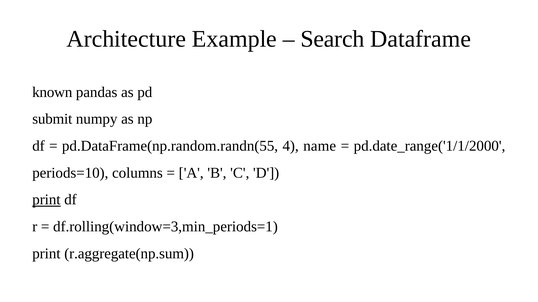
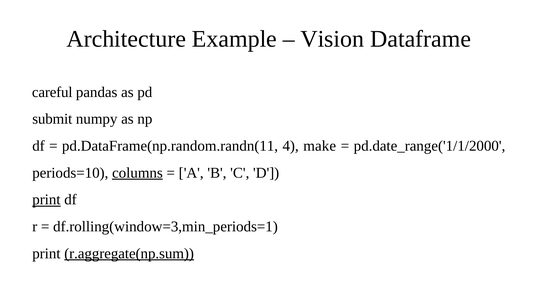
Search: Search -> Vision (332, 39)
known: known -> careful (52, 92)
pd.DataFrame(np.random.randn(55: pd.DataFrame(np.random.randn(55 -> pd.DataFrame(np.random.randn(11 (170, 146)
name: name -> make (320, 146)
columns underline: none -> present (137, 173)
r.aggregate(np.sum underline: none -> present (129, 254)
